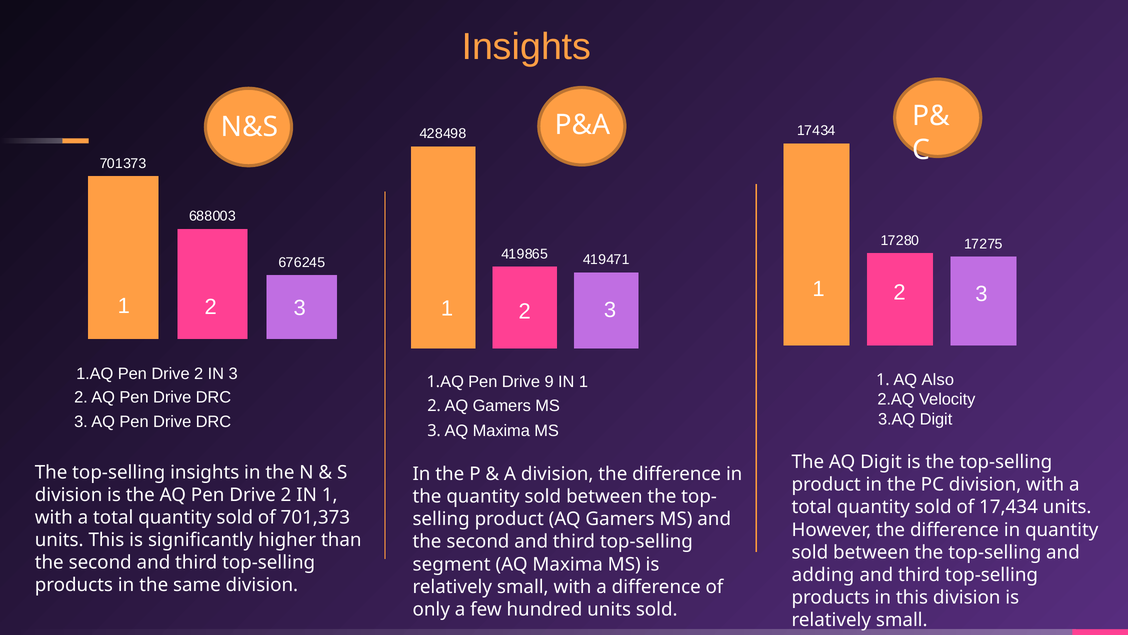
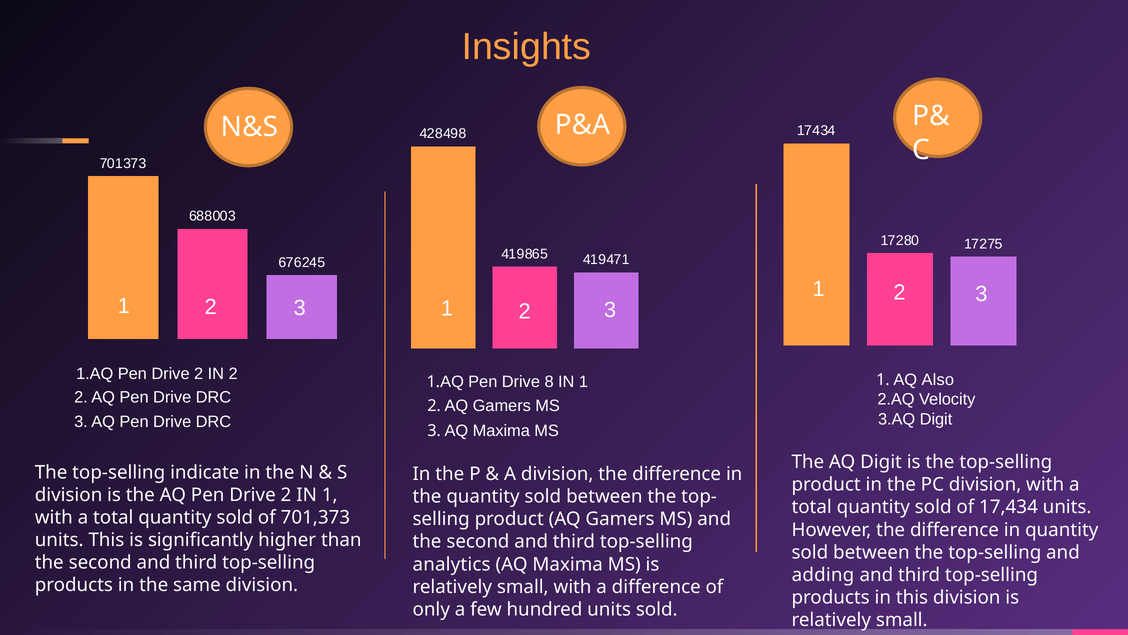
IN 3: 3 -> 2 (233, 374)
9: 9 -> 8 (549, 381)
top-selling insights: insights -> indicate (205, 472)
segment: segment -> analytics (452, 564)
